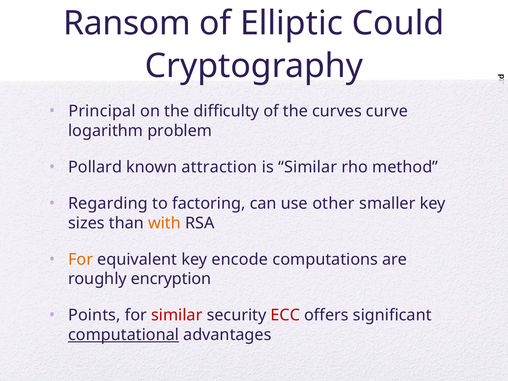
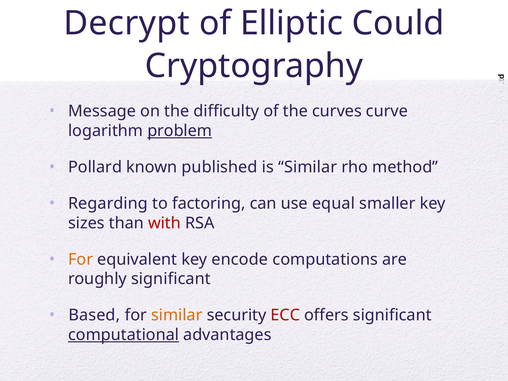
Ransom: Ransom -> Decrypt (127, 23)
Principal: Principal -> Message (102, 111)
problem underline: none -> present (180, 131)
attraction: attraction -> published (220, 167)
other: other -> equal (333, 204)
with colour: orange -> red (164, 223)
roughly encryption: encryption -> significant (171, 279)
Points: Points -> Based (94, 315)
similar colour: red -> orange (177, 315)
